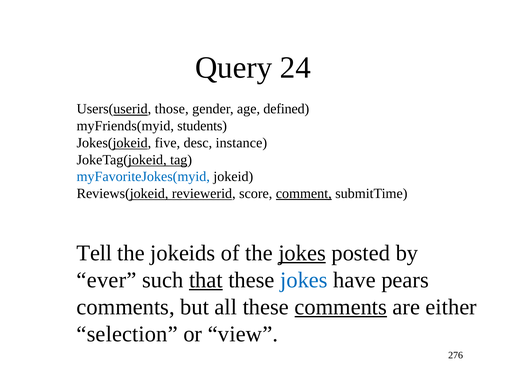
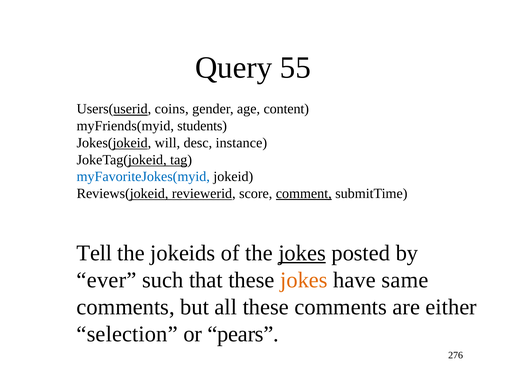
24: 24 -> 55 (295, 68)
those: those -> coins (172, 109)
defined: defined -> content (286, 109)
five: five -> will (167, 143)
that underline: present -> none (206, 280)
jokes colour: blue -> orange (304, 280)
pears: pears -> same (405, 280)
comments underline: present -> none (341, 307)
view: view -> pears (243, 334)
